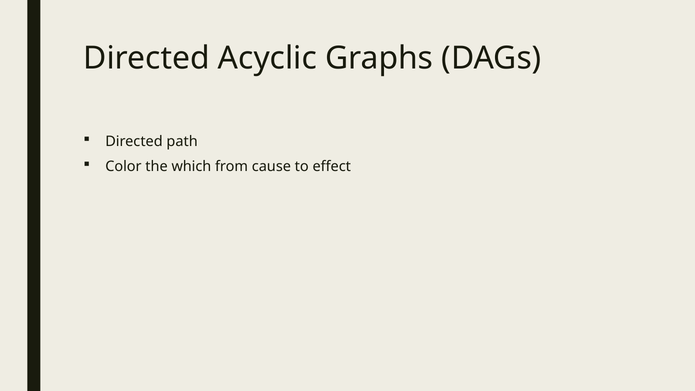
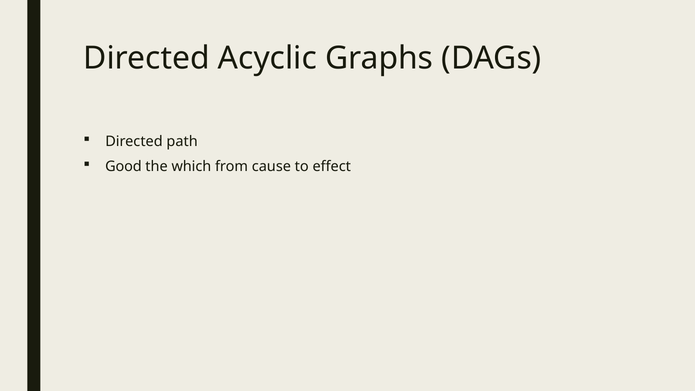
Color: Color -> Good (123, 166)
